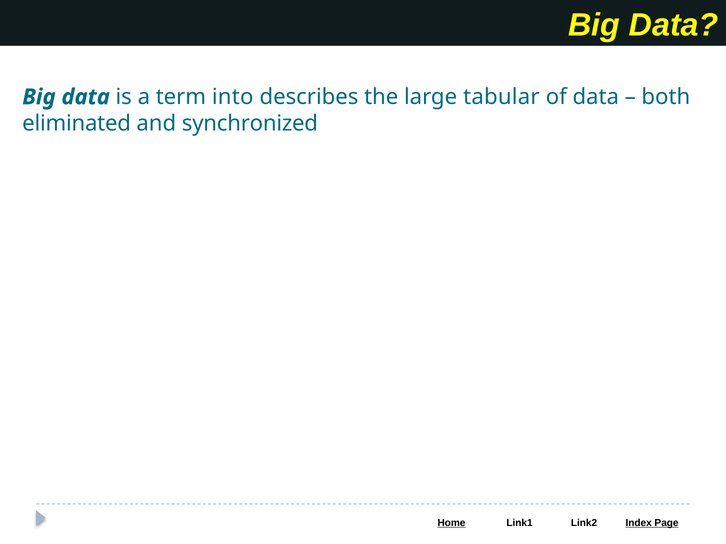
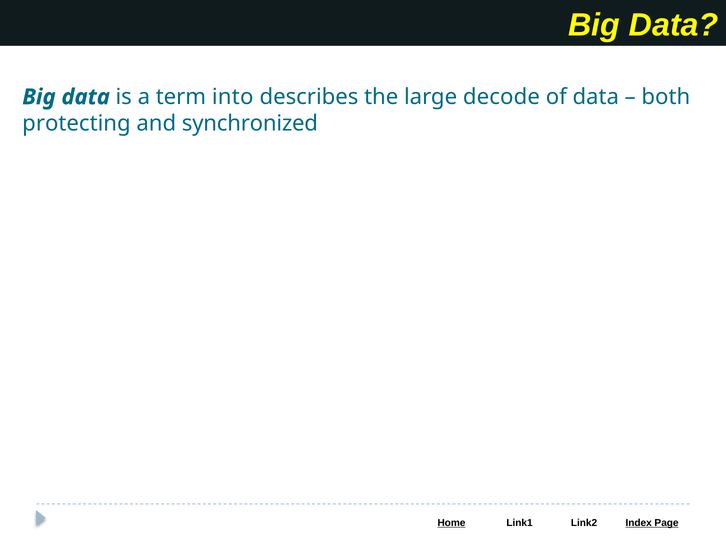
tabular: tabular -> decode (501, 97)
eliminated: eliminated -> protecting (76, 124)
